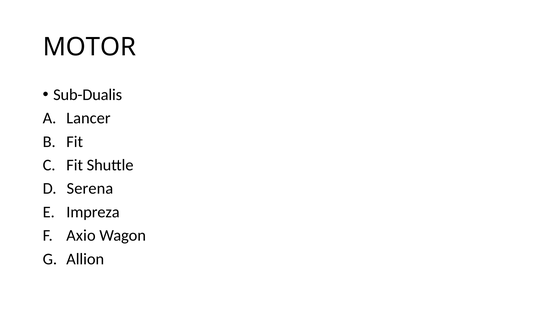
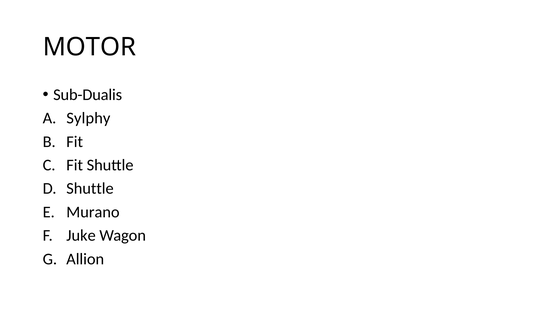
Lancer: Lancer -> Sylphy (88, 118)
Serena: Serena -> Shuttle (90, 189)
Impreza: Impreza -> Murano (93, 212)
Axio: Axio -> Juke (81, 236)
